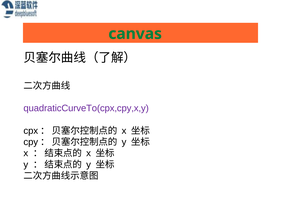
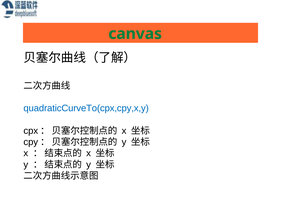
quadraticCurveTo(cpx,cpy,x,y colour: purple -> blue (86, 108)
